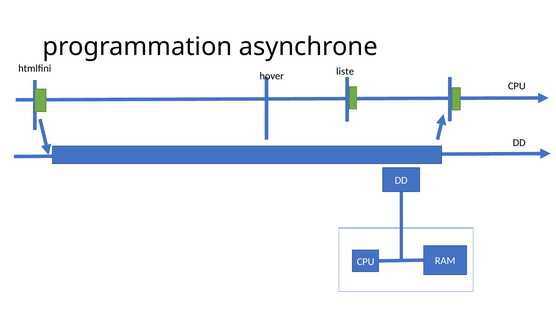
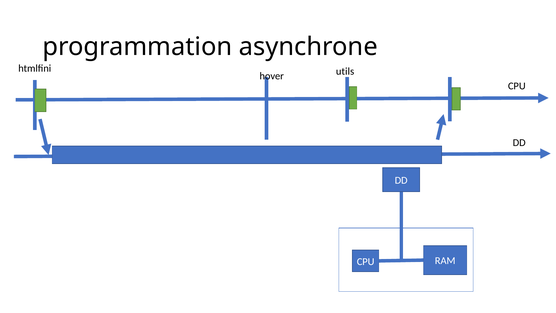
liste: liste -> utils (345, 71)
